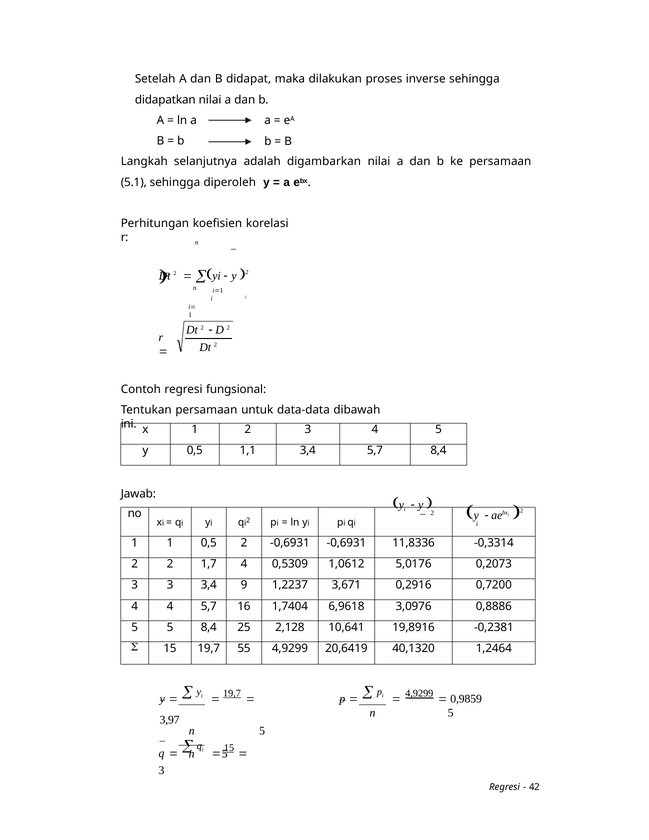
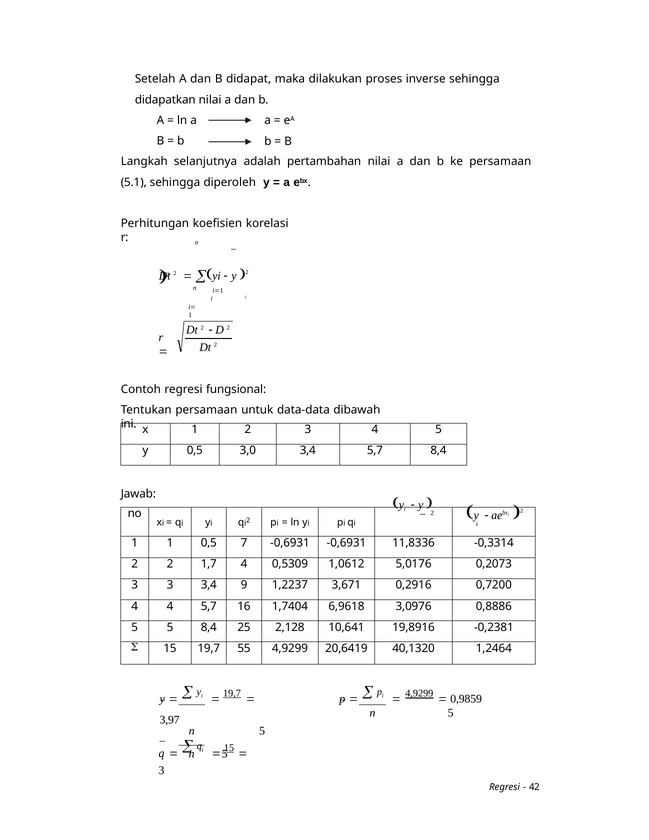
digambarkan: digambarkan -> pertambahan (324, 162)
1,1: 1,1 -> 3,0 (248, 451)
0,5 2: 2 -> 7 (244, 543)
